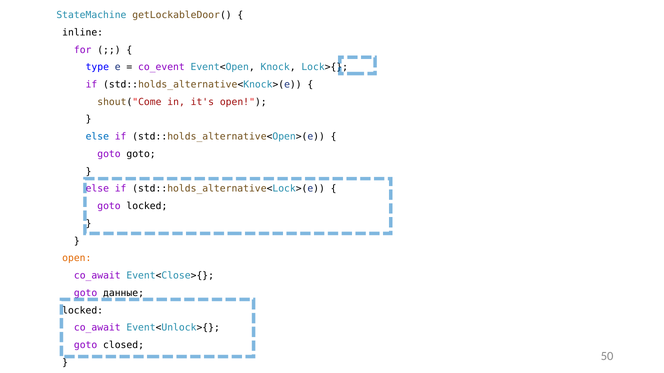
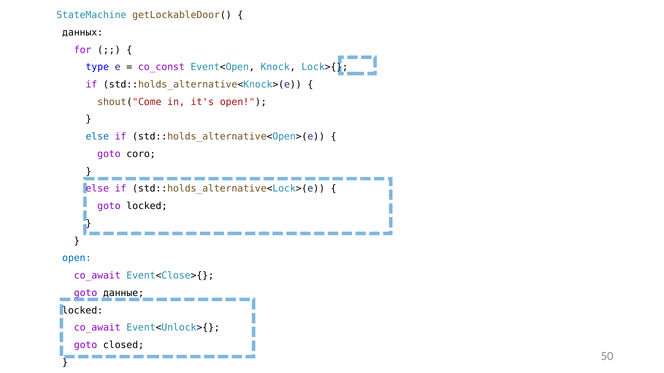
inline: inline -> данных (83, 32)
co_event: co_event -> co_const (161, 67)
goto goto: goto -> coro (141, 154)
open colour: orange -> blue (77, 259)
